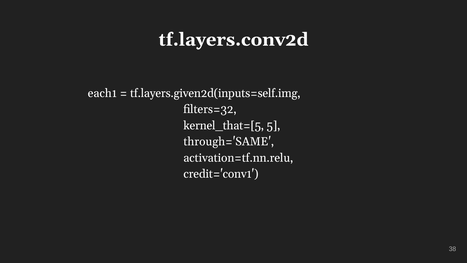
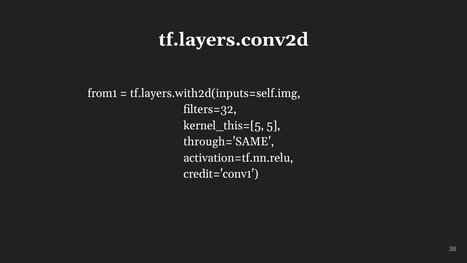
each1: each1 -> from1 (102, 93)
tf.layers.given2d(inputs=self.img: tf.layers.given2d(inputs=self.img -> tf.layers.with2d(inputs=self.img (215, 93)
kernel_that=[5: kernel_that=[5 -> kernel_this=[5 (224, 125)
